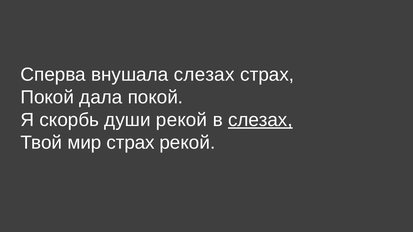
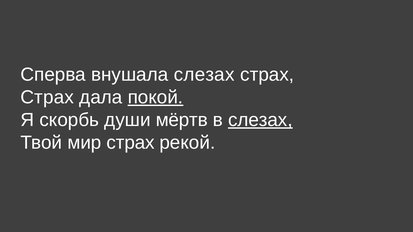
Покой: Покой -> Страх (47, 97)
покой underline: none -> present (155, 97)
души рекой: рекой -> мёртв (182, 120)
